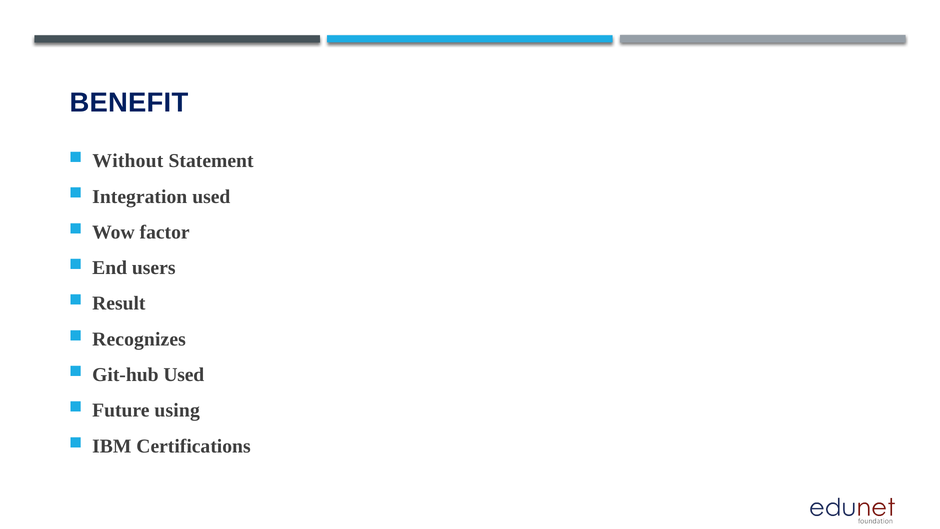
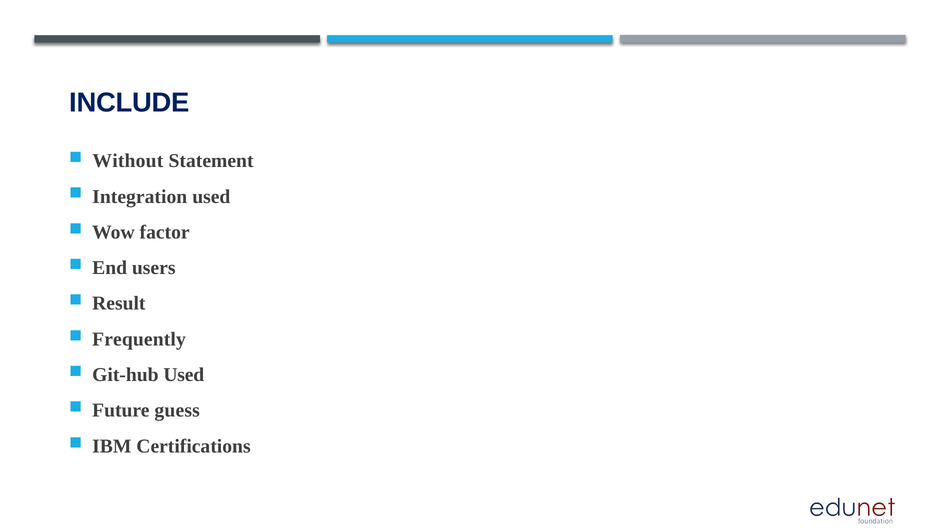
BENEFIT: BENEFIT -> INCLUDE (129, 103)
Recognizes: Recognizes -> Frequently (139, 339)
using: using -> guess (177, 410)
